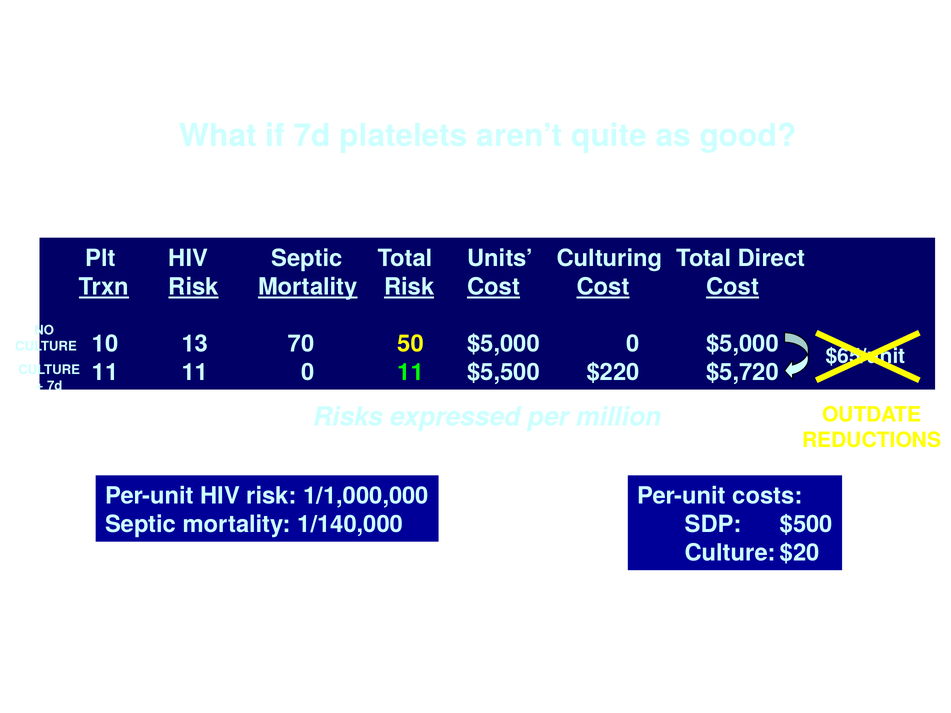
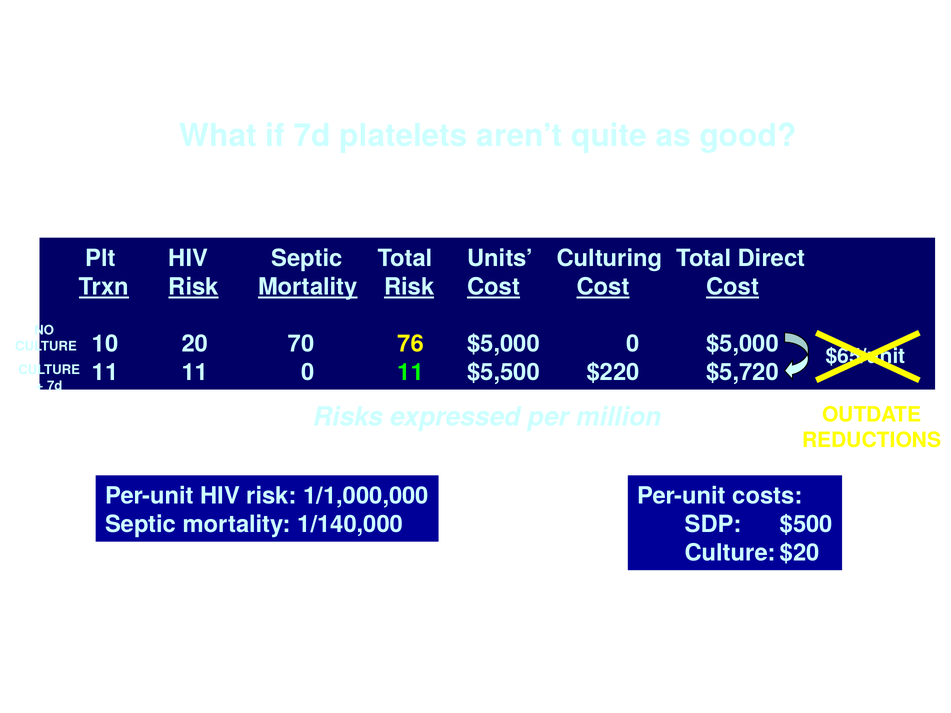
13: 13 -> 20 (195, 344)
50: 50 -> 76 (411, 344)
